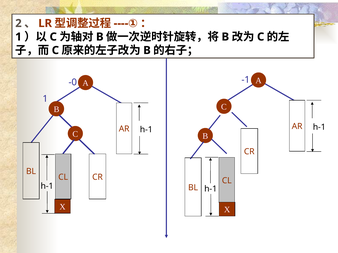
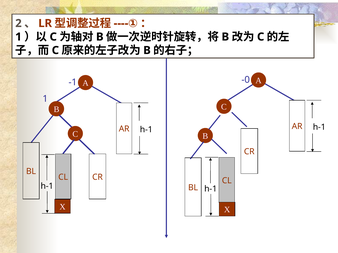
-1: -1 -> -0 (246, 80)
-0: -0 -> -1 (73, 82)
